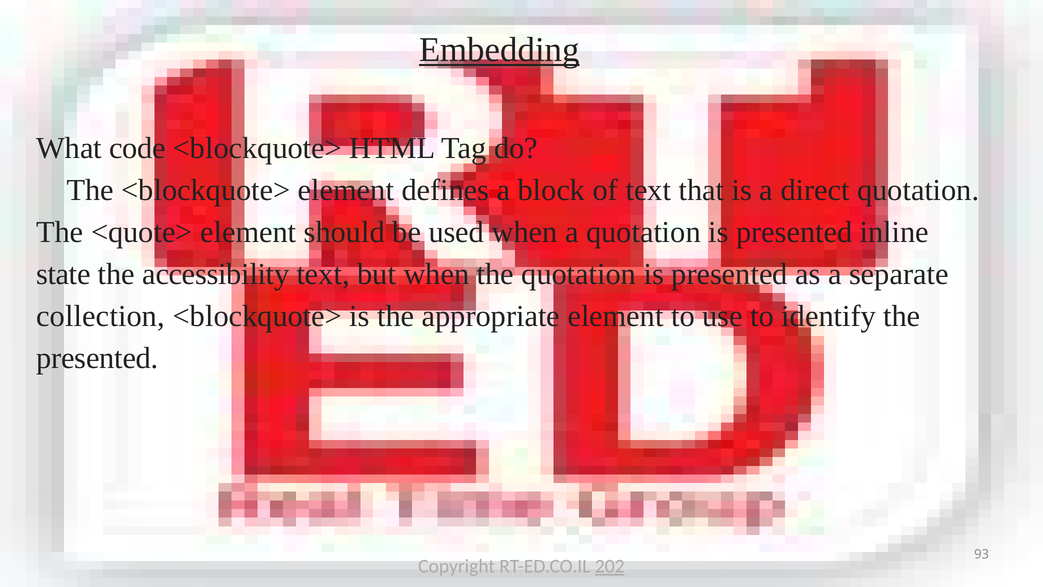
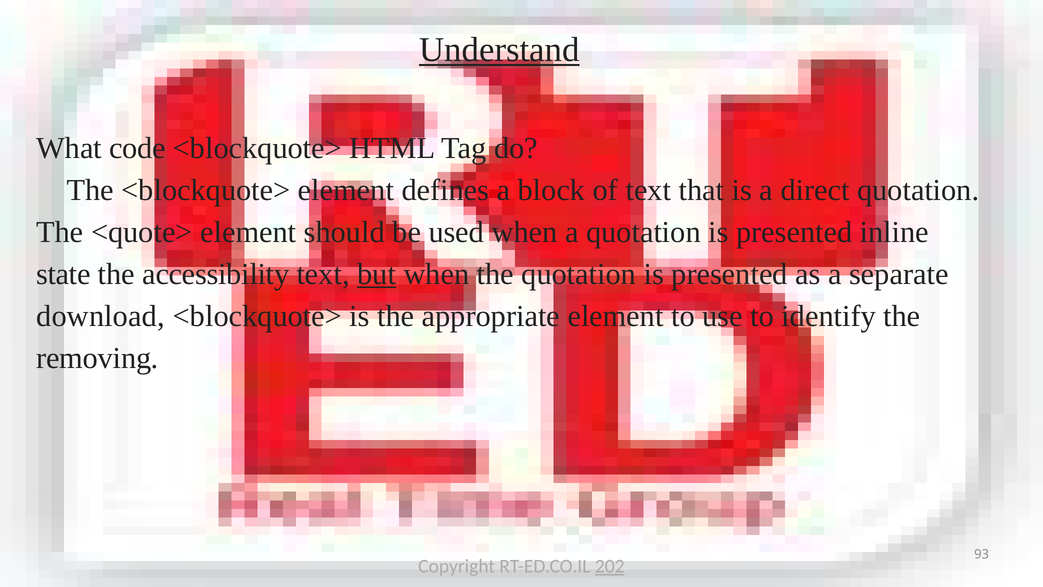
Embedding: Embedding -> Understand (499, 50)
but underline: none -> present (377, 274)
collection: collection -> download (101, 316)
presented: presented -> removing (97, 358)
